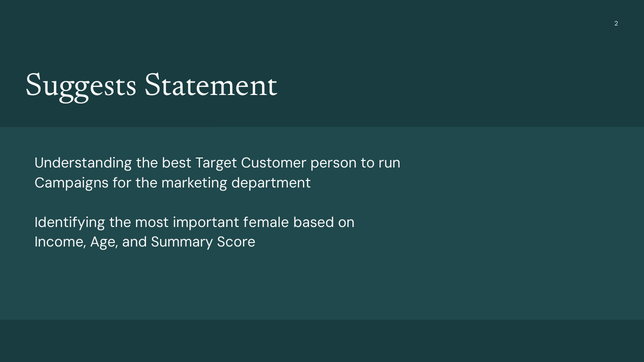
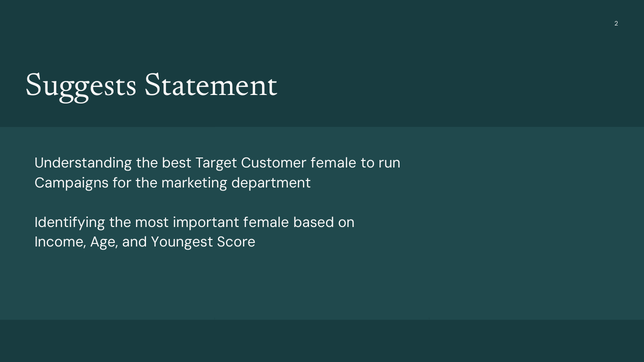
Customer person: person -> female (334, 163)
Summary: Summary -> Youngest (182, 242)
